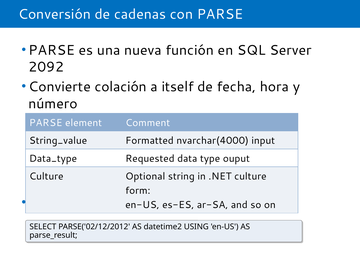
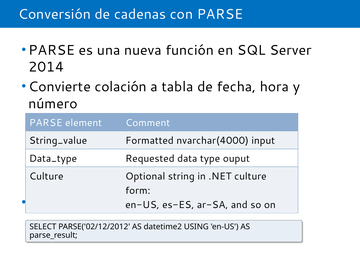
2092: 2092 -> 2014 (46, 67)
itself: itself -> tabla (178, 87)
